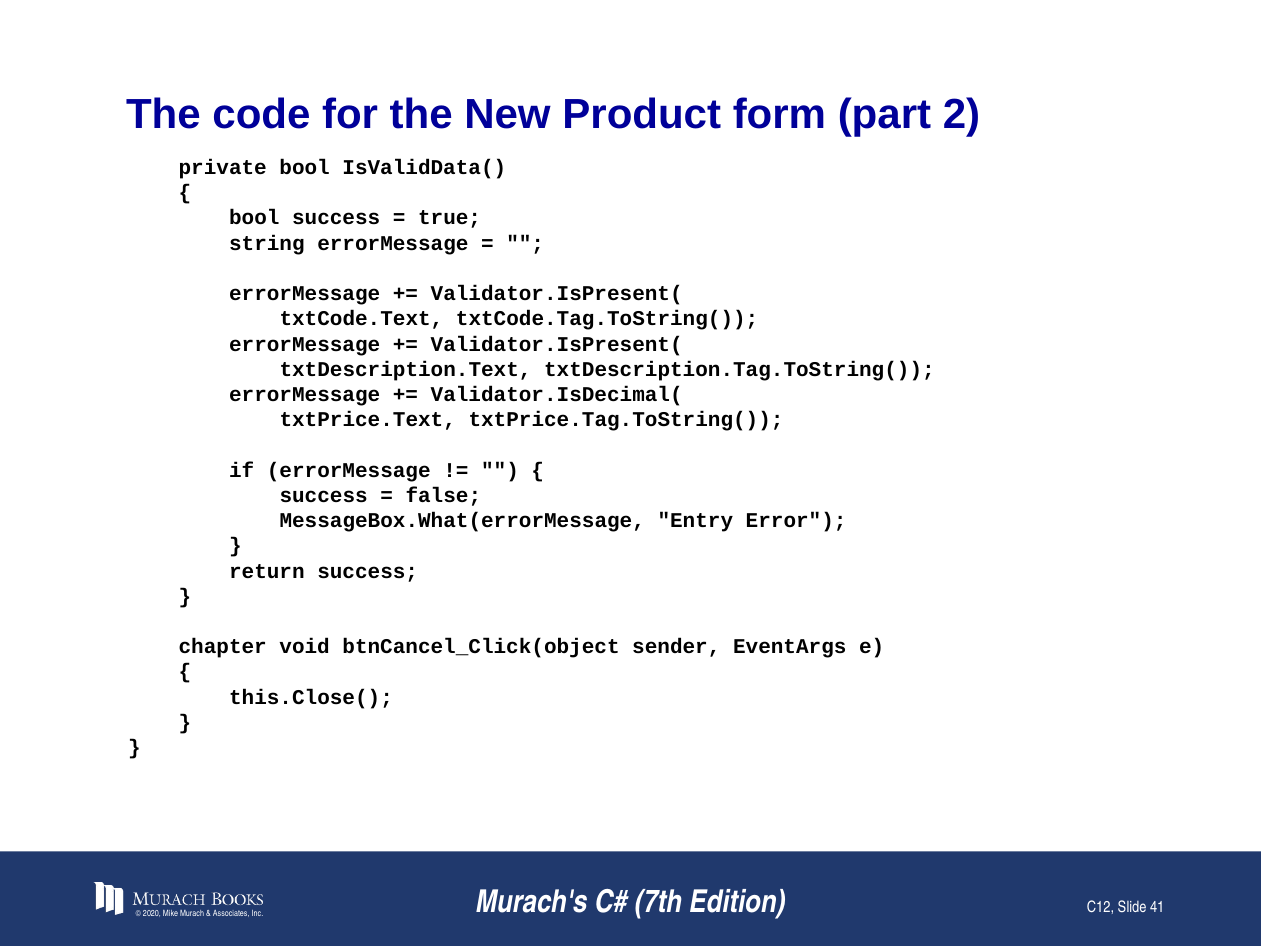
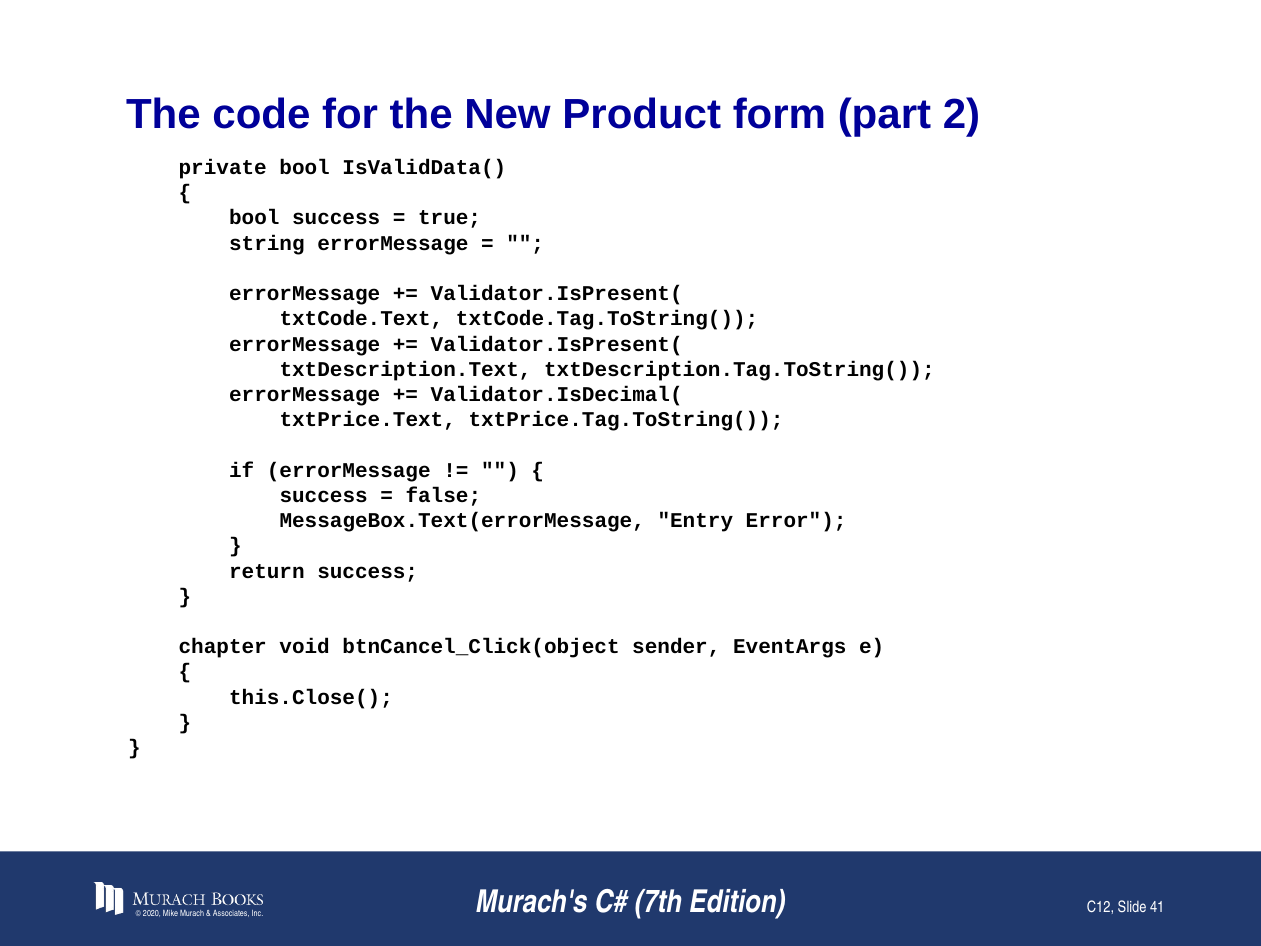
MessageBox.What(errorMessage: MessageBox.What(errorMessage -> MessageBox.Text(errorMessage (462, 521)
